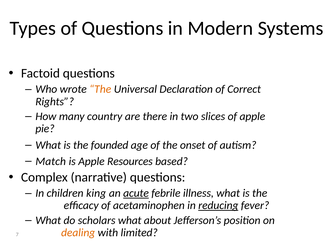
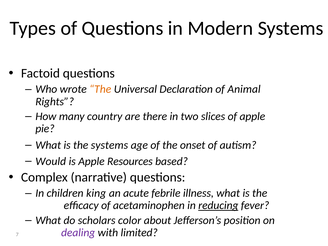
Correct: Correct -> Animal (244, 89)
the founded: founded -> systems (109, 145)
Match: Match -> Would (51, 161)
acute underline: present -> none (136, 193)
scholars what: what -> color (130, 220)
dealing colour: orange -> purple (78, 233)
